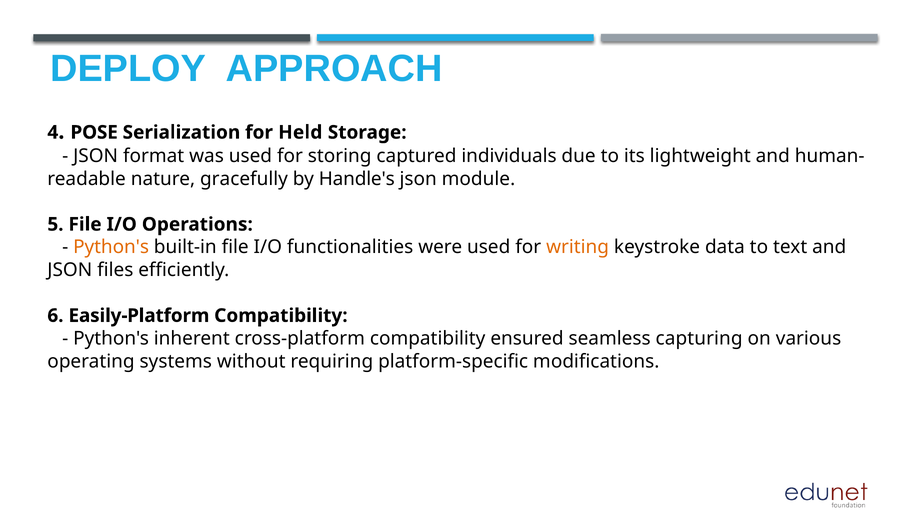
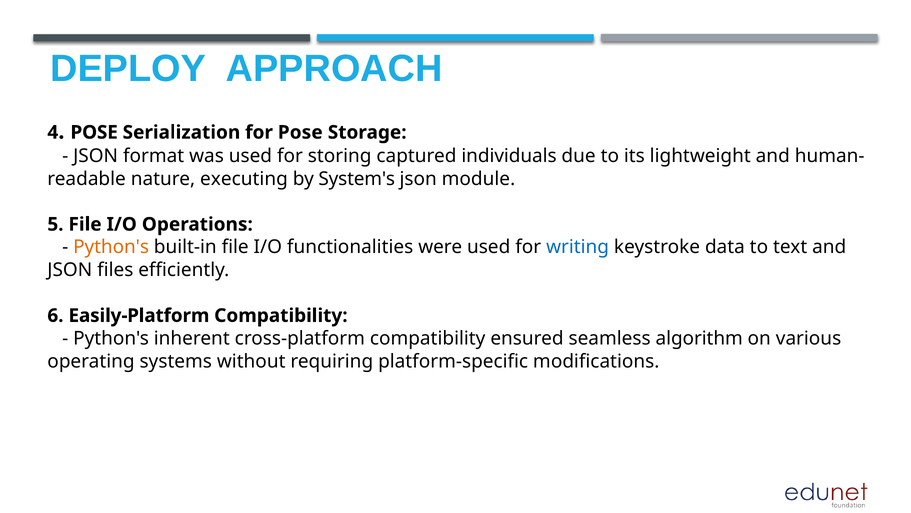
for Held: Held -> Pose (300, 132)
gracefully: gracefully -> executing (244, 179)
Handle's: Handle's -> System's (357, 179)
writing colour: orange -> blue (578, 247)
capturing: capturing -> algorithm (699, 338)
